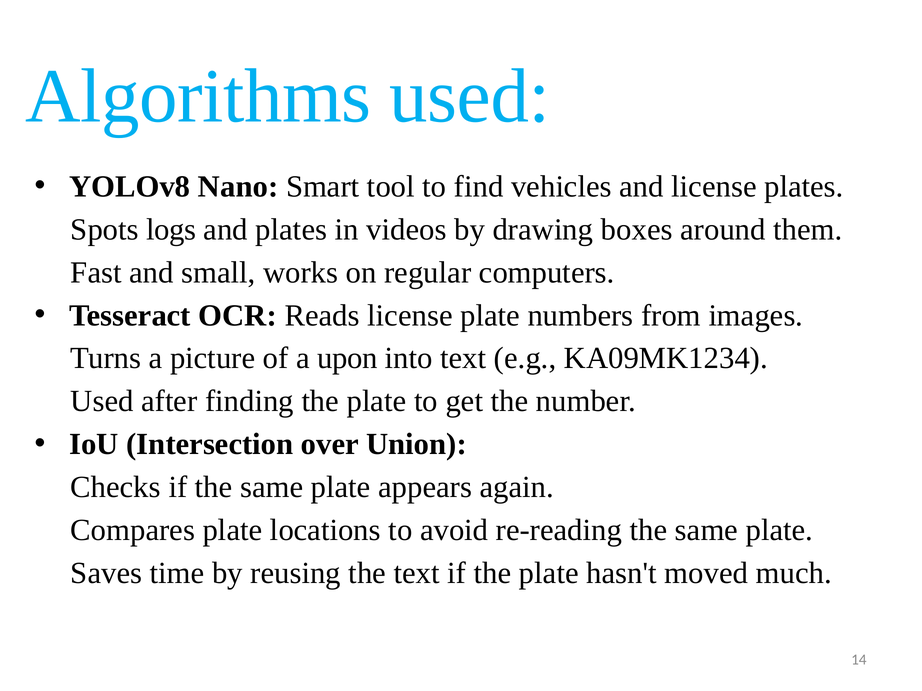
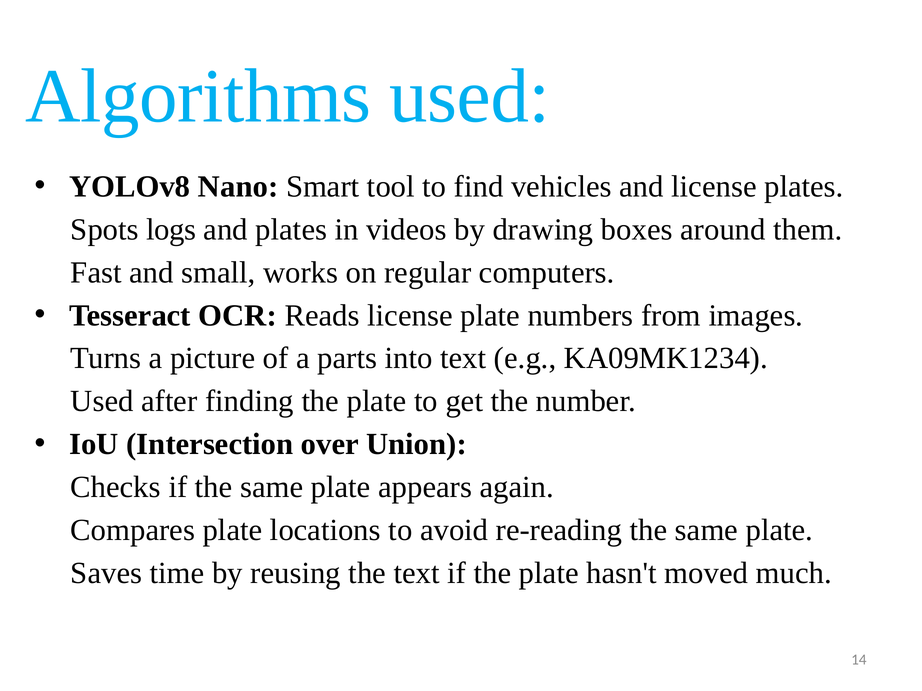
upon: upon -> parts (347, 359)
